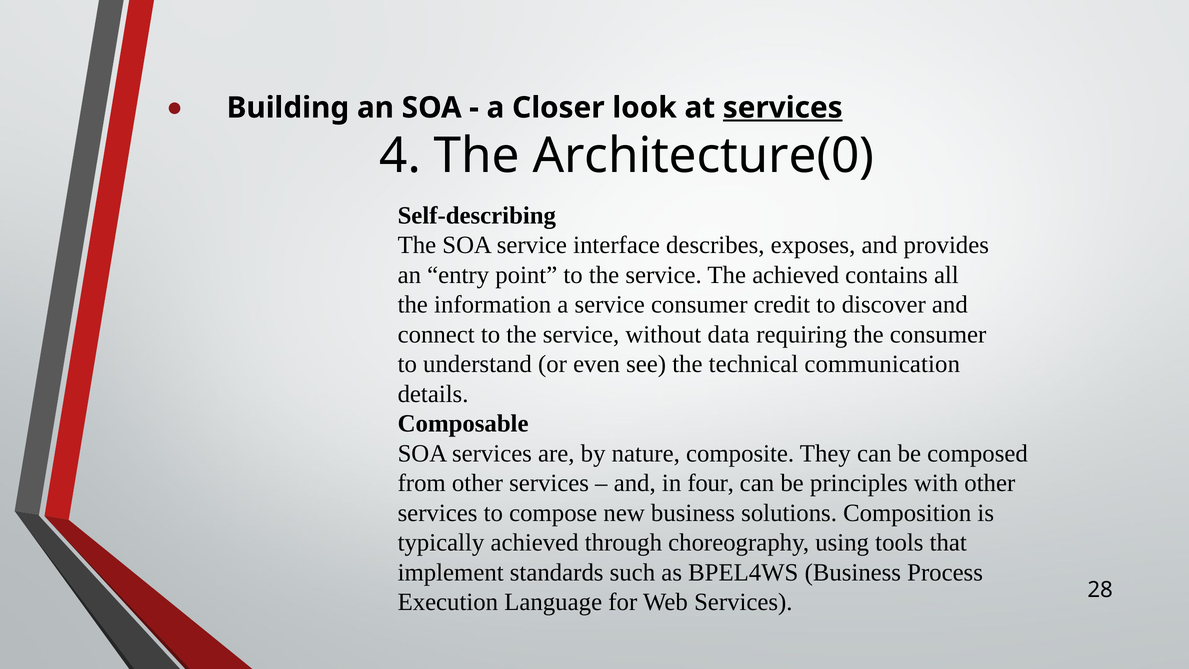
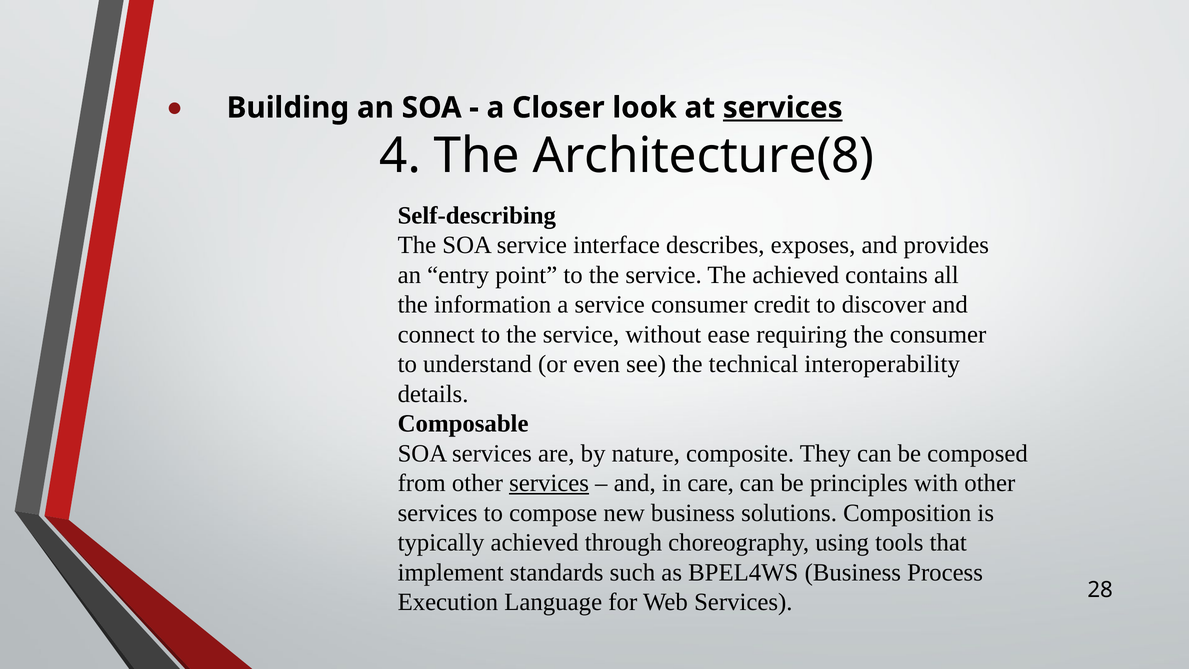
Architecture(0: Architecture(0 -> Architecture(8 (703, 156)
data: data -> ease (729, 334)
communication: communication -> interoperability (882, 364)
services underline: none -> present (549, 483)
four: four -> care (711, 483)
